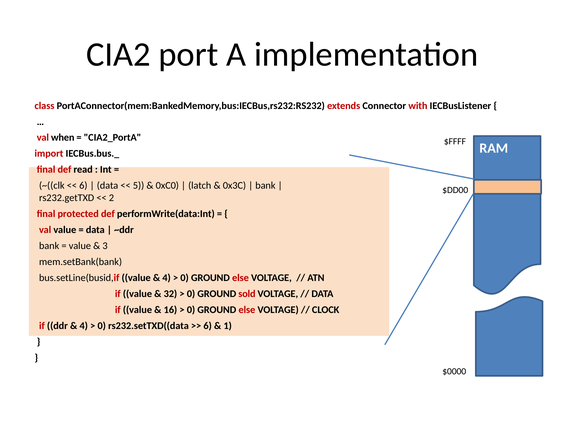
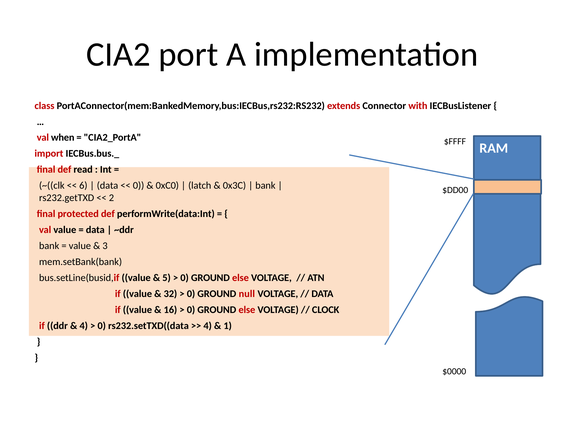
5: 5 -> 0 (139, 186)
4: 4 -> 5 (167, 278)
sold: sold -> null (247, 294)
6: 6 -> 4 (208, 326)
